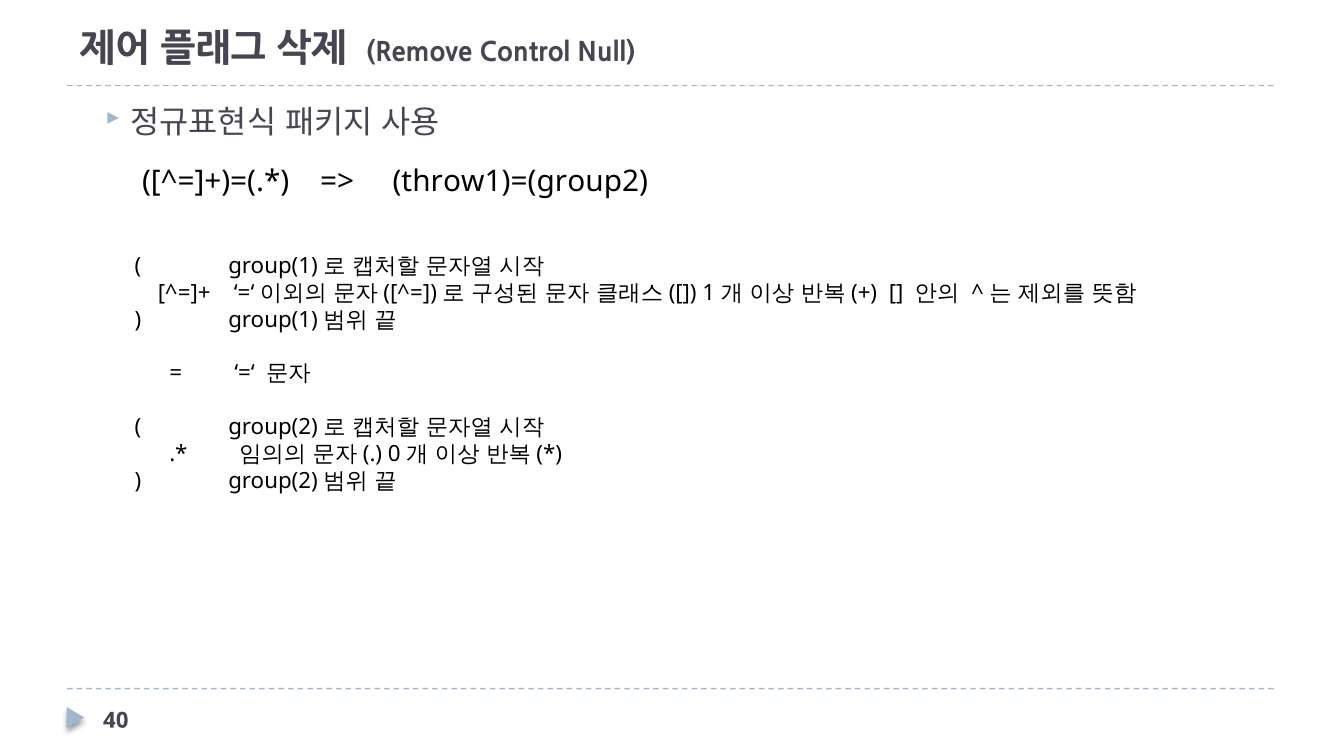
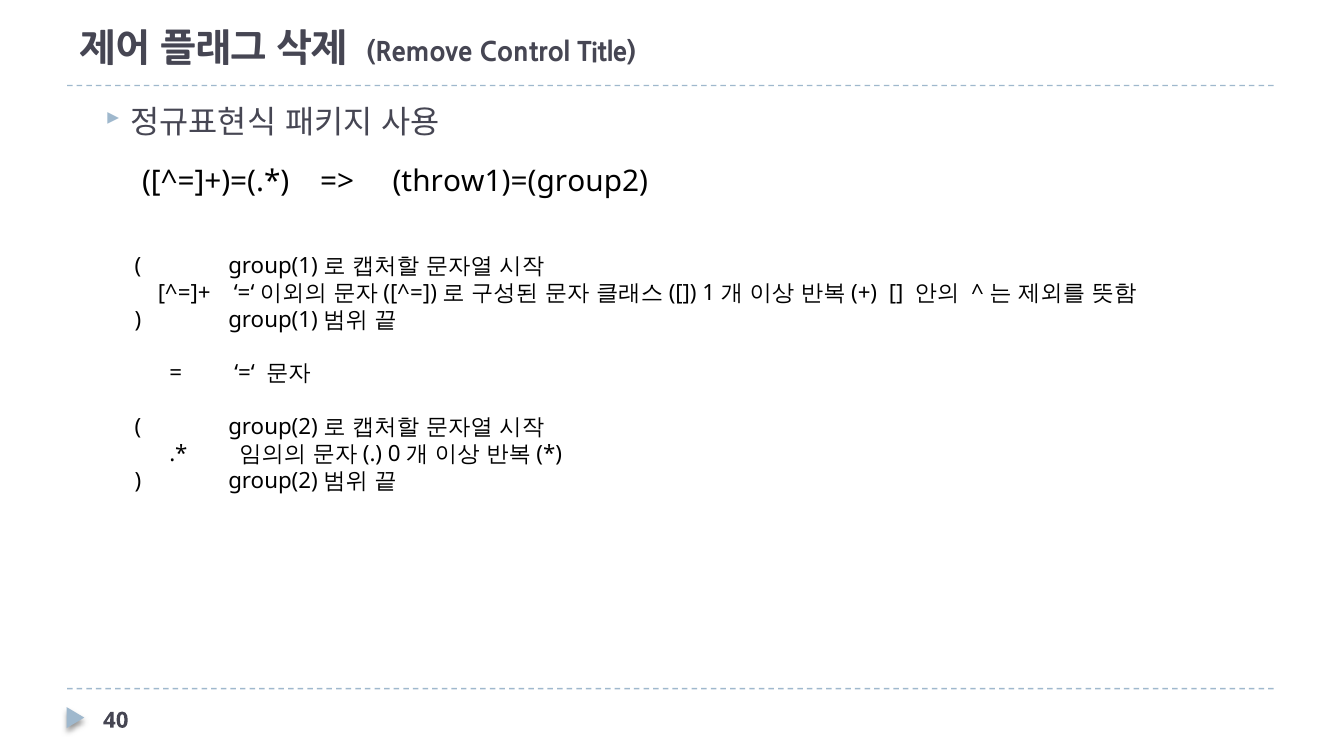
Null: Null -> Title (607, 53)
